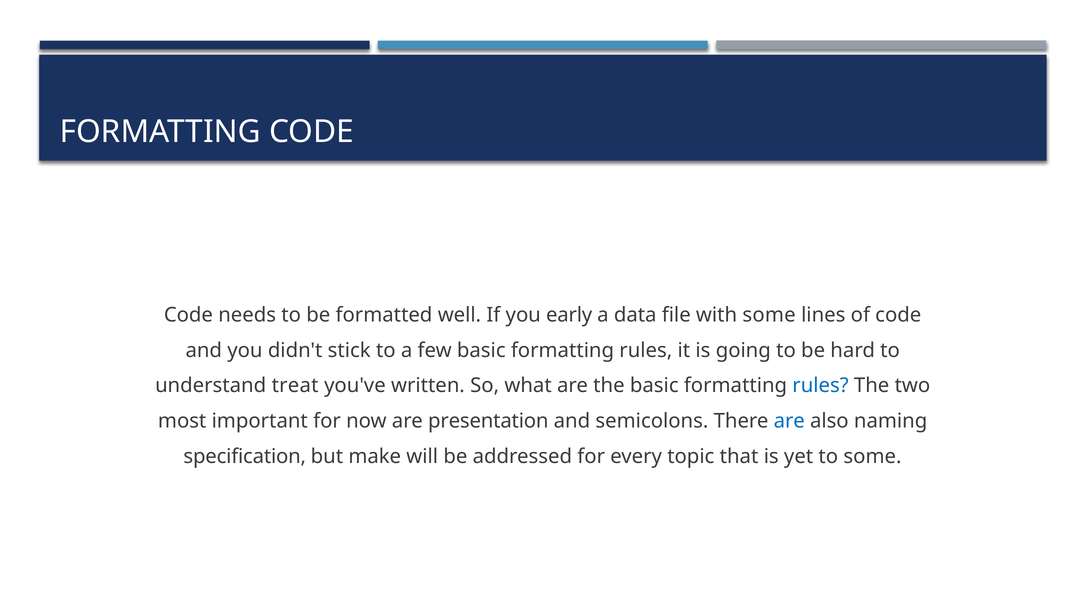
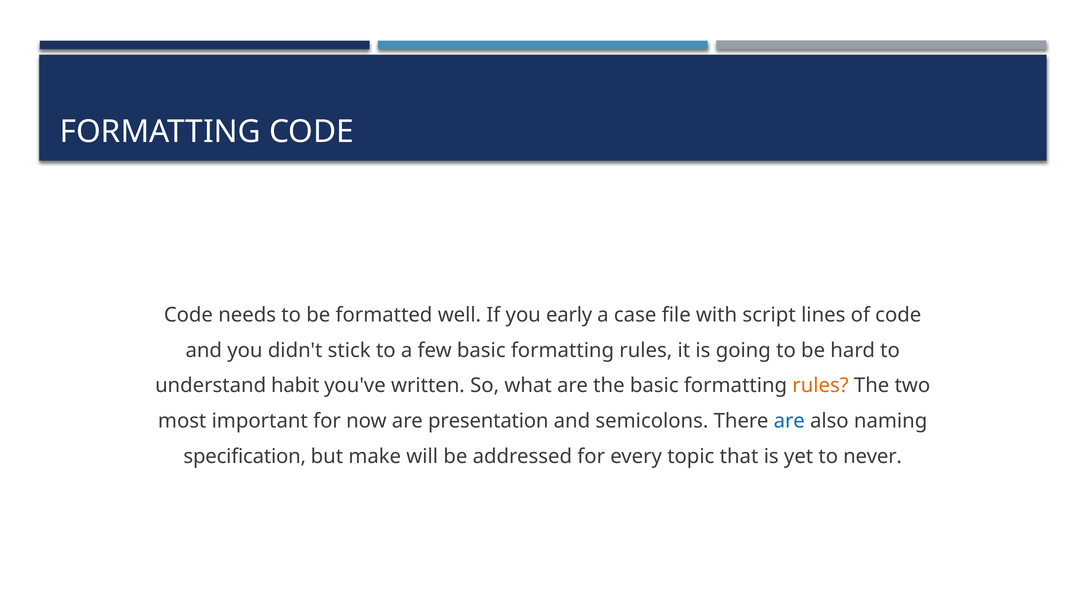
data: data -> case (635, 315)
with some: some -> script (769, 315)
treat: treat -> habit (295, 386)
rules colour: blue -> orange (821, 386)
to some: some -> never (873, 456)
